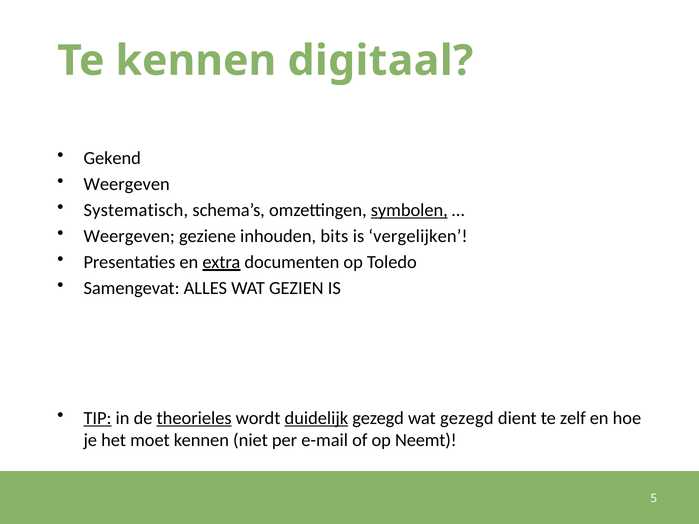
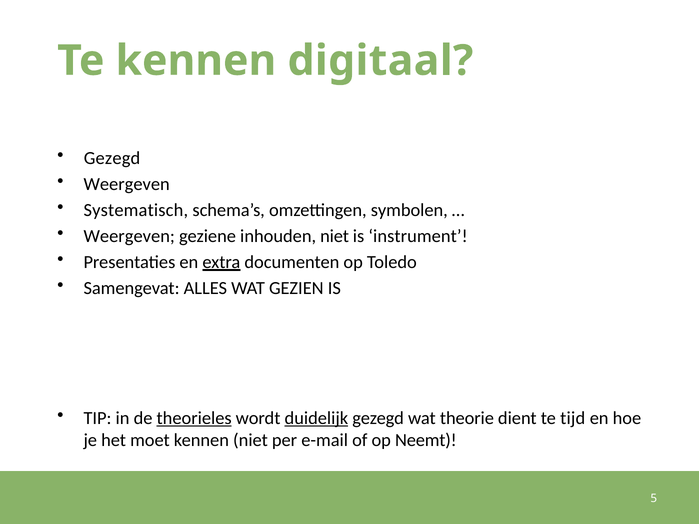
Gekend: Gekend -> Gezegd (112, 158)
symbolen underline: present -> none (409, 210)
inhouden bits: bits -> niet (335, 236)
vergelijken: vergelijken -> instrument (418, 236)
TIP underline: present -> none (98, 418)
wat gezegd: gezegd -> theorie (467, 418)
zelf: zelf -> tijd (573, 418)
